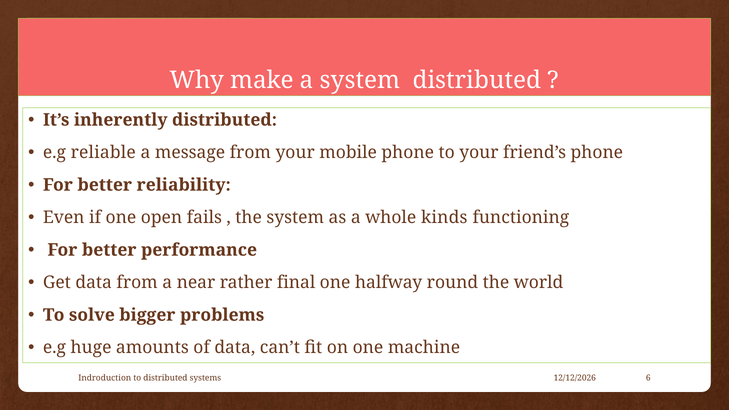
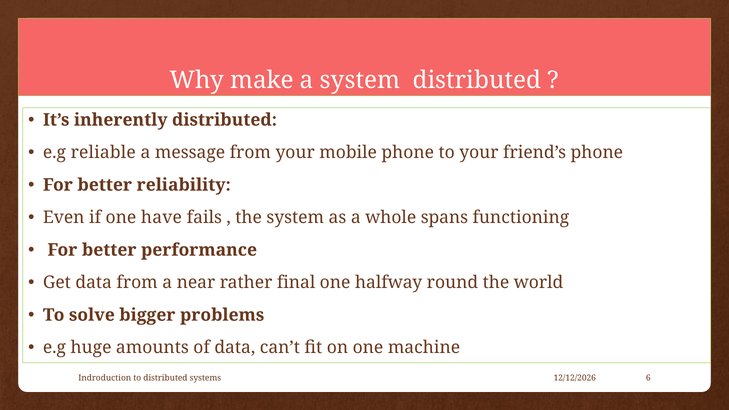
open: open -> have (161, 218)
kinds: kinds -> spans (444, 218)
